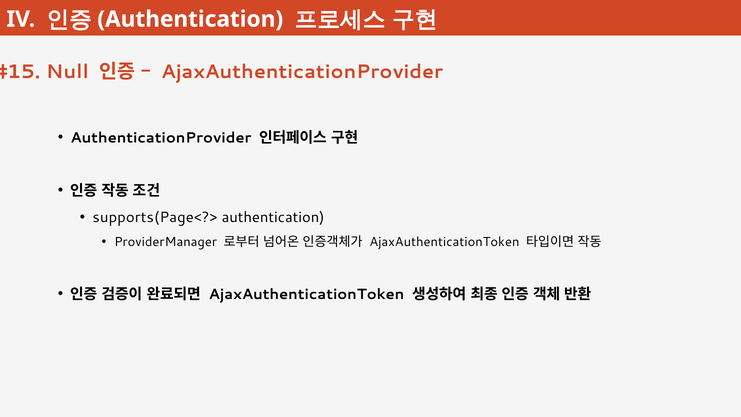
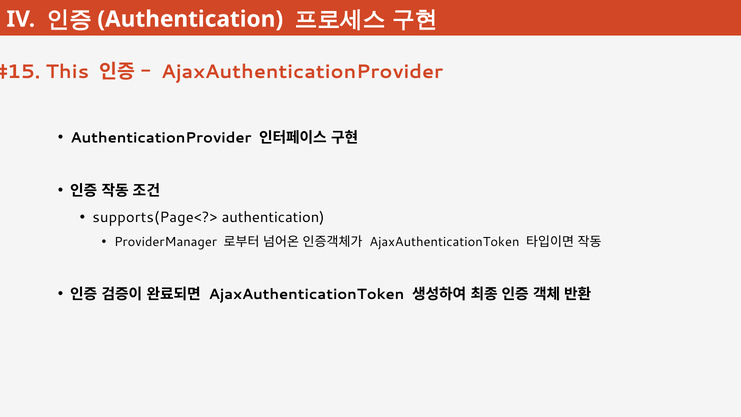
Null: Null -> This (67, 72)
